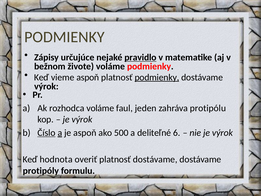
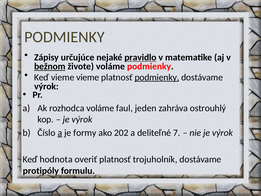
bežnom underline: none -> present (50, 66)
vieme aspoň: aspoň -> vieme (88, 77)
protipólu: protipólu -> ostrouhlý (208, 108)
Číslo underline: present -> none (46, 133)
je aspoň: aspoň -> formy (85, 133)
500: 500 -> 202 (121, 133)
6: 6 -> 7 (177, 133)
platnosť dostávame: dostávame -> trojuholník (155, 159)
